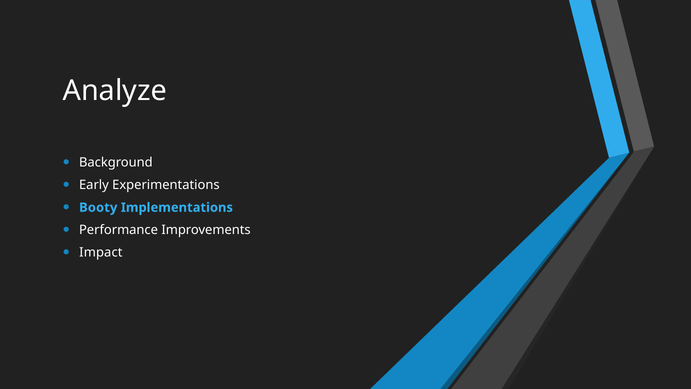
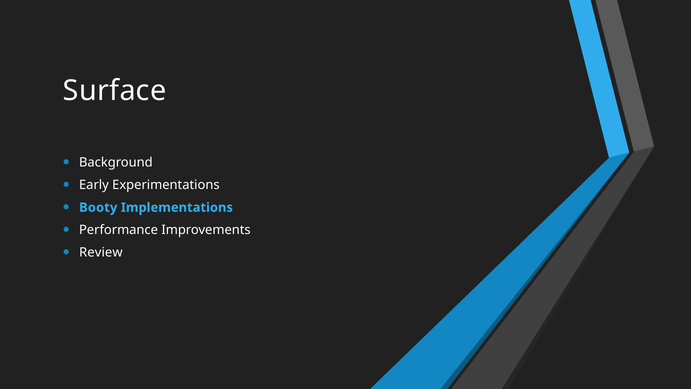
Analyze: Analyze -> Surface (115, 91)
Impact: Impact -> Review (101, 252)
